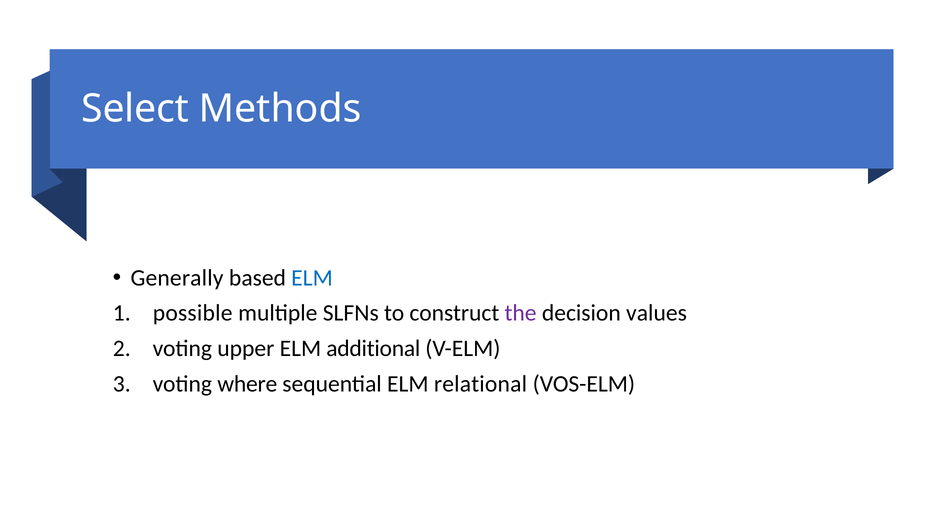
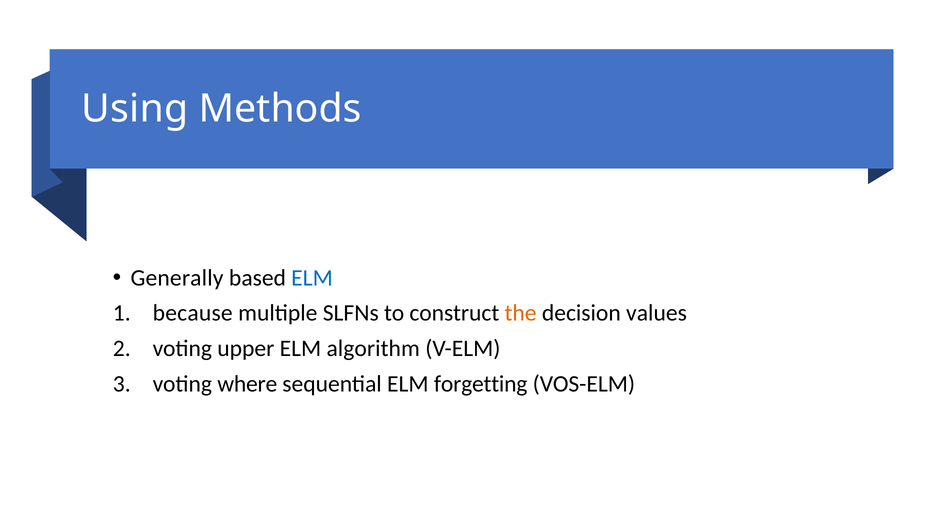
Select: Select -> Using (135, 108)
possible: possible -> because (193, 313)
the colour: purple -> orange (521, 313)
additional: additional -> algorithm (373, 348)
relational: relational -> forgetting (481, 383)
